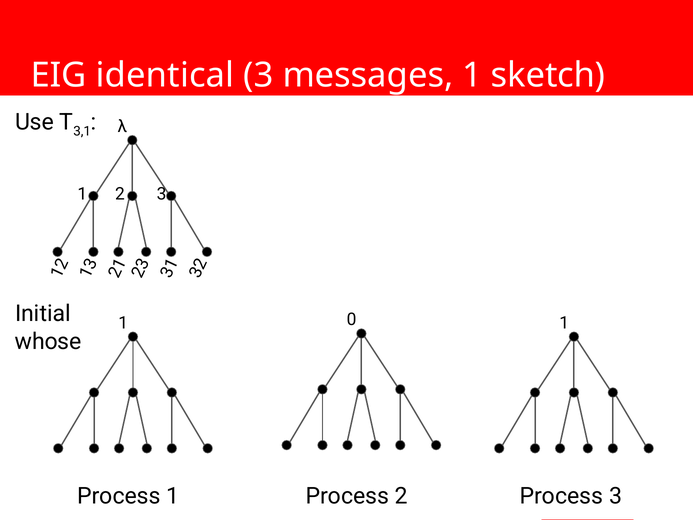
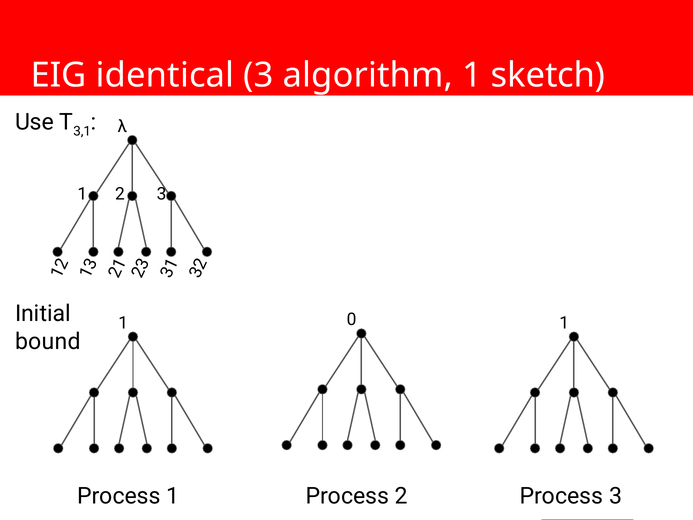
messages: messages -> algorithm (368, 75)
whose: whose -> bound (48, 341)
